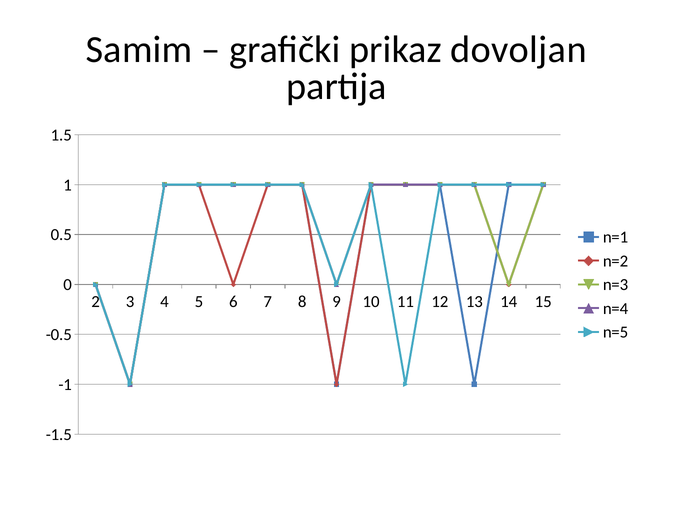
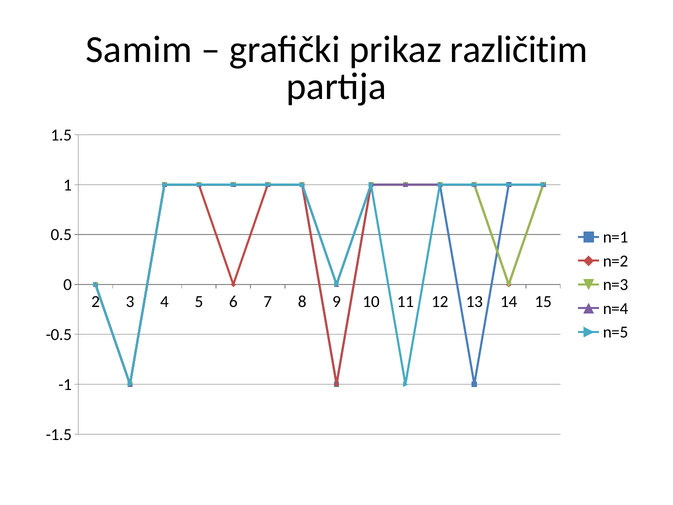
dovoljan: dovoljan -> različitim (519, 50)
